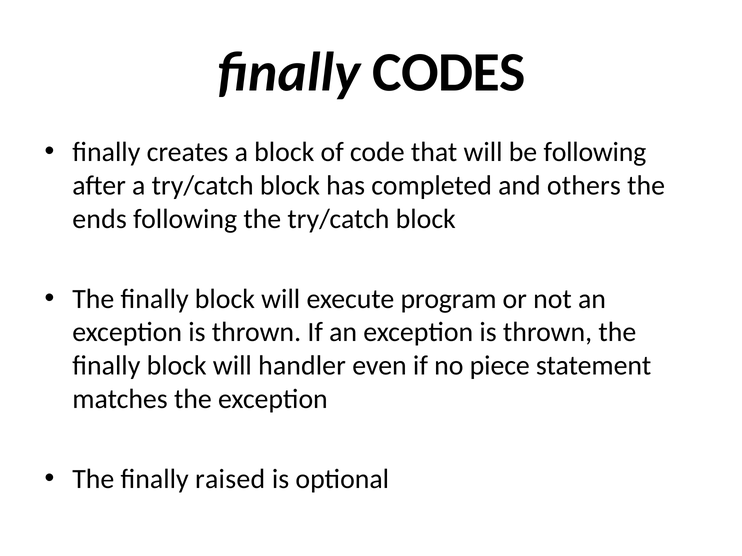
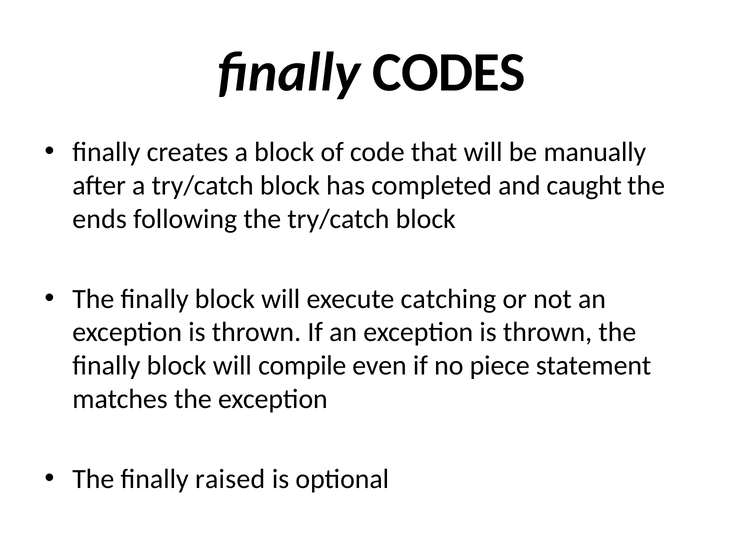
be following: following -> manually (595, 152)
others: others -> caught (584, 186)
program: program -> catching (448, 299)
handler: handler -> compile (302, 366)
